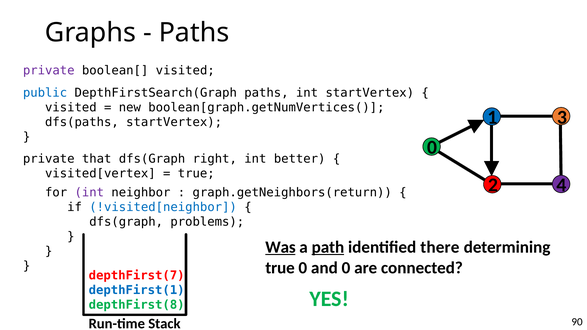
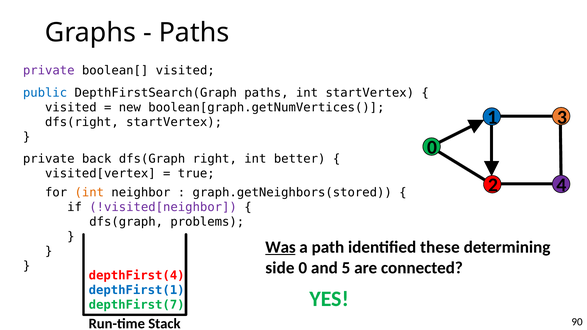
dfs(paths: dfs(paths -> dfs(right (82, 122)
that: that -> back (97, 159)
int colour: purple -> orange (89, 193)
graph.getNeighbors(return: graph.getNeighbors(return -> graph.getNeighbors(stored (292, 193)
!visited[neighbor colour: blue -> purple (163, 207)
path underline: present -> none (328, 247)
there: there -> these (440, 247)
true: true -> side (280, 268)
and 0: 0 -> 5 (346, 268)
depthFirst(7: depthFirst(7 -> depthFirst(4 (137, 276)
depthFirst(8: depthFirst(8 -> depthFirst(7 (137, 305)
